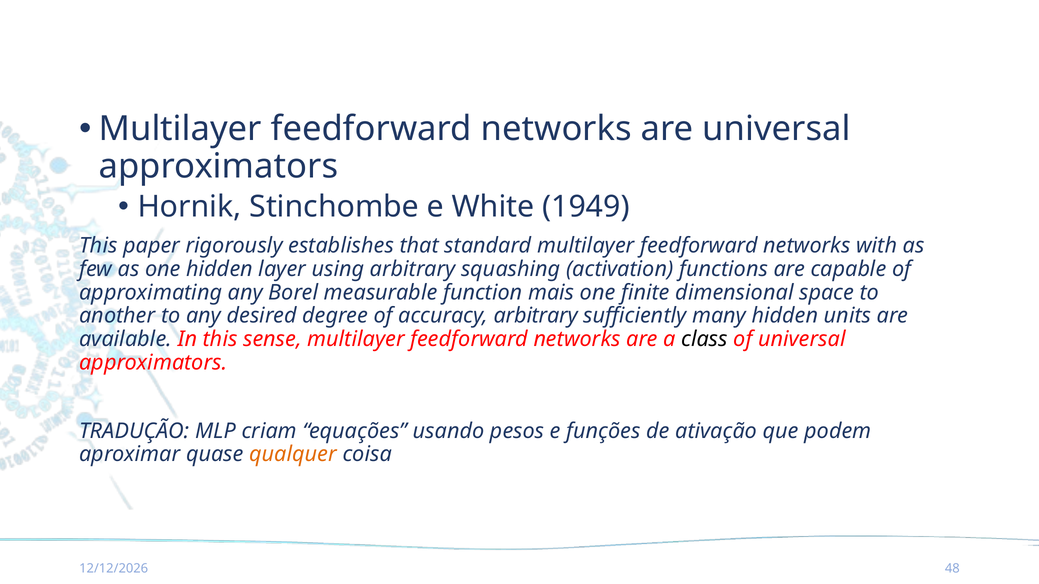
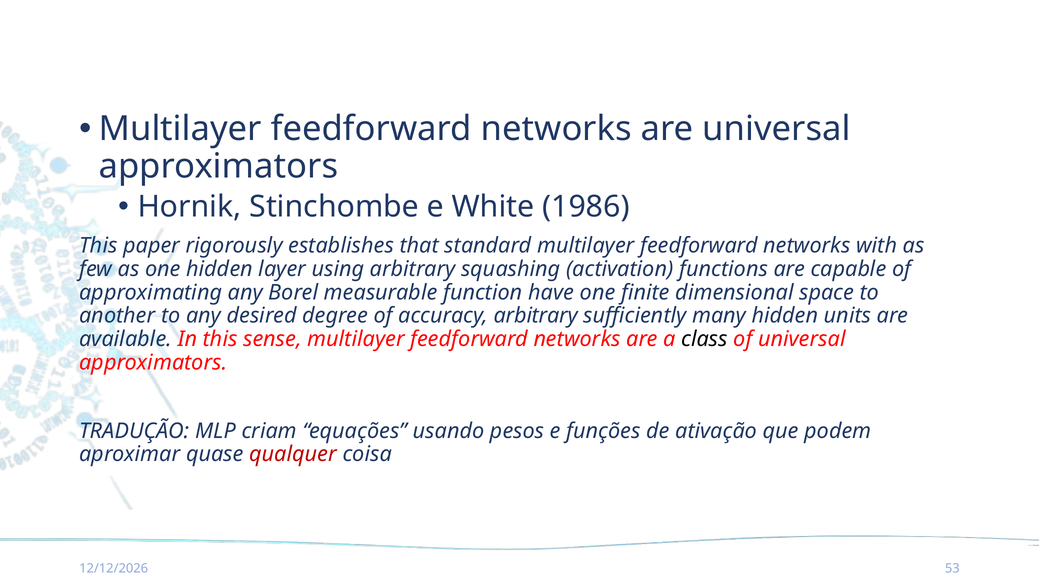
1949: 1949 -> 1986 (586, 207)
mais: mais -> have (551, 293)
qualquer colour: orange -> red (293, 455)
48: 48 -> 53 (952, 569)
